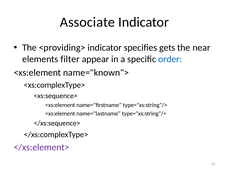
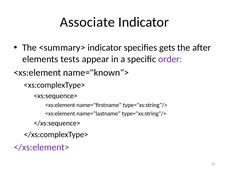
<providing>: <providing> -> <summary> (62, 48)
near: near -> after (202, 48)
filter: filter -> tests (70, 59)
order colour: blue -> purple (170, 59)
